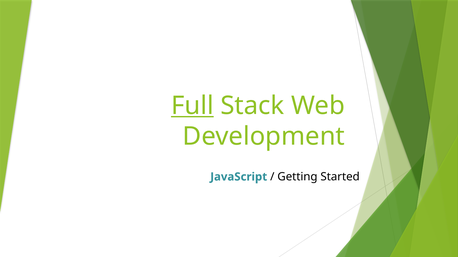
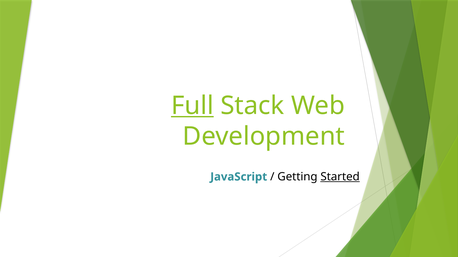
Started underline: none -> present (340, 177)
